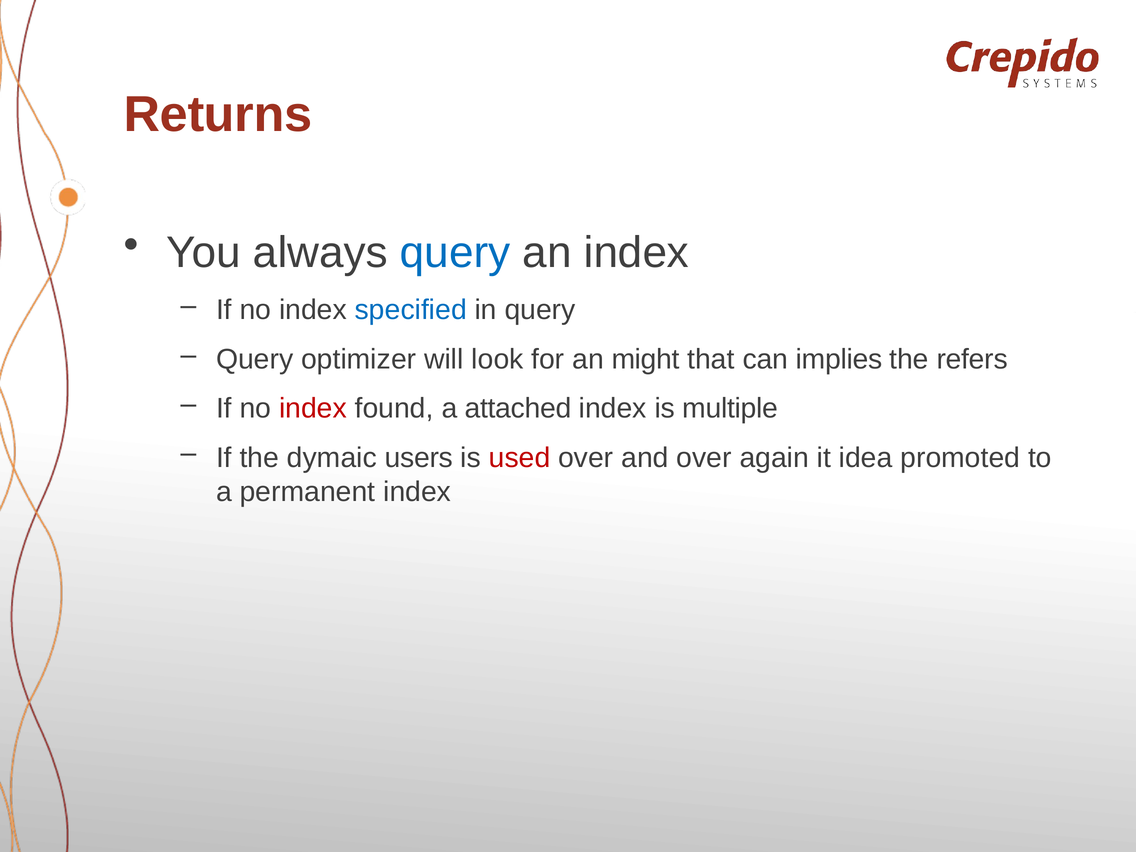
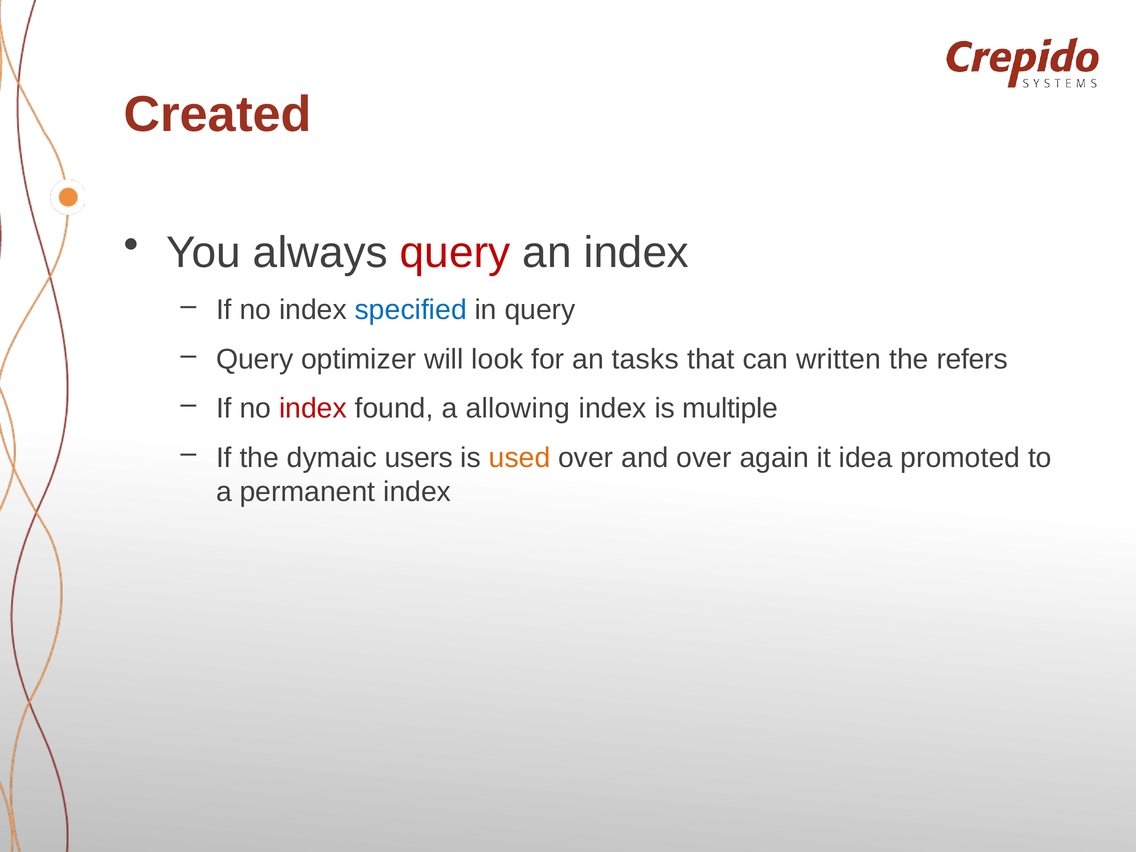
Returns: Returns -> Created (218, 115)
query colour: blue -> red (455, 252)
might: might -> tasks (645, 359)
implies: implies -> written (839, 359)
attached: attached -> allowing (518, 409)
used colour: red -> orange (520, 458)
